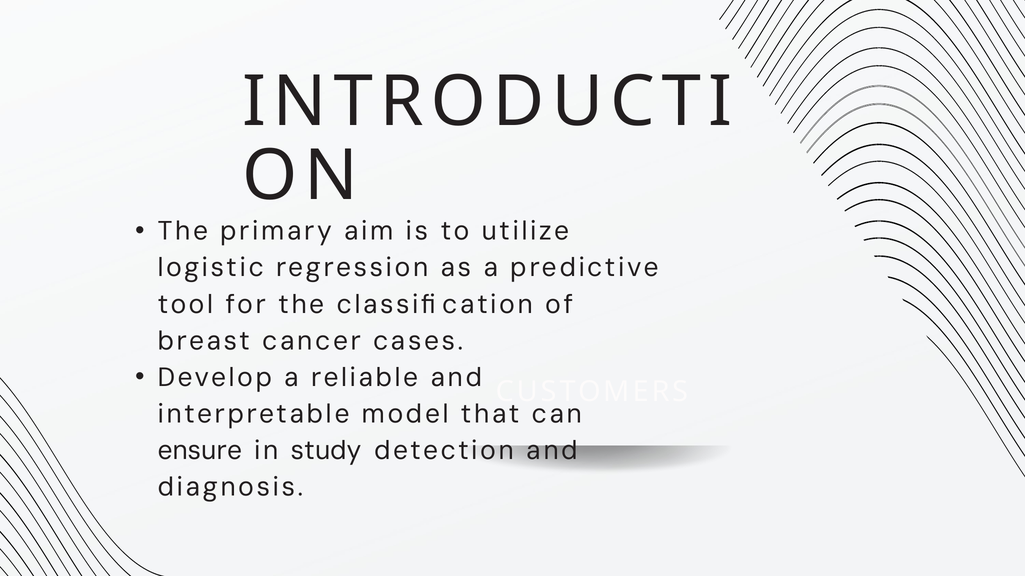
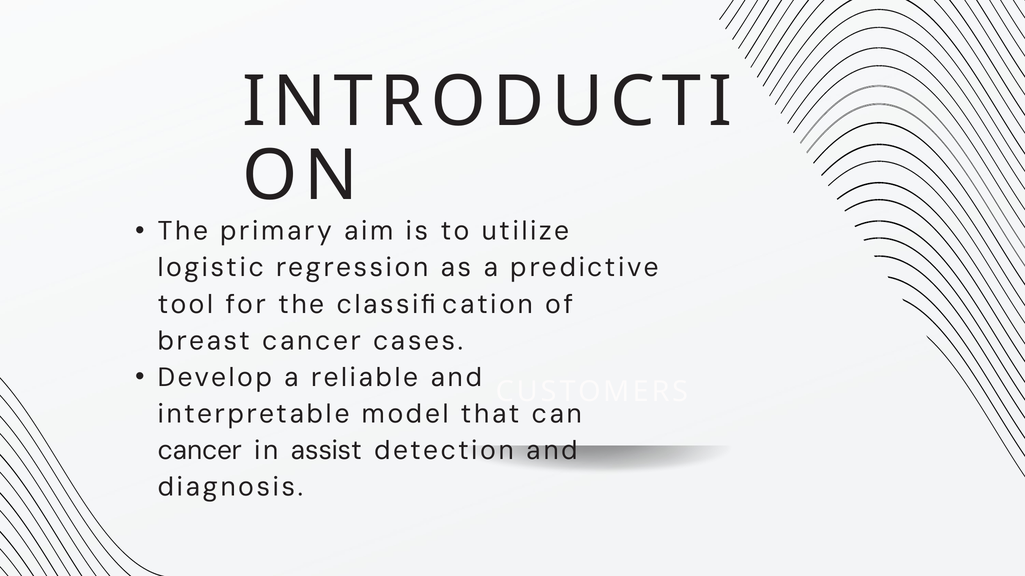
ensure: ensure -> cancer (200, 451)
study: study -> assist (326, 451)
